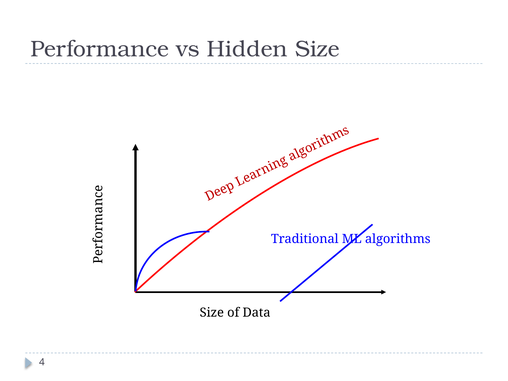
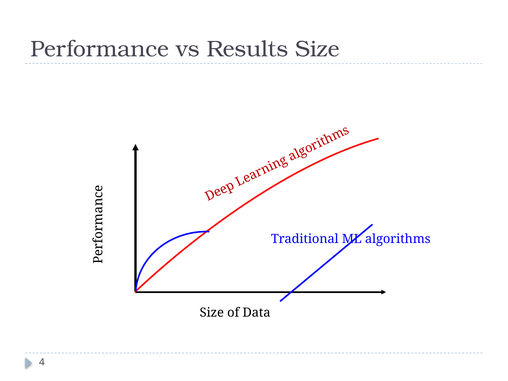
Hidden: Hidden -> Results (247, 49)
